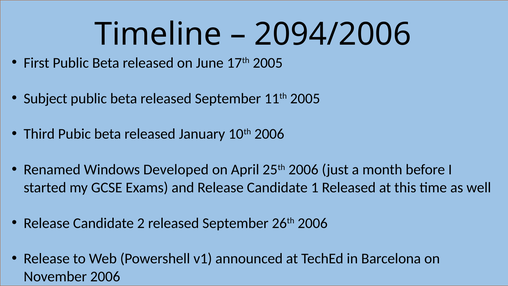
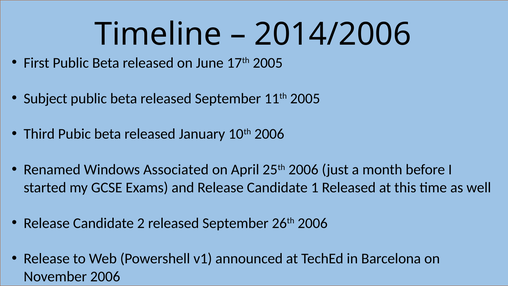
2094/2006: 2094/2006 -> 2014/2006 (333, 34)
Developed: Developed -> Associated (176, 170)
